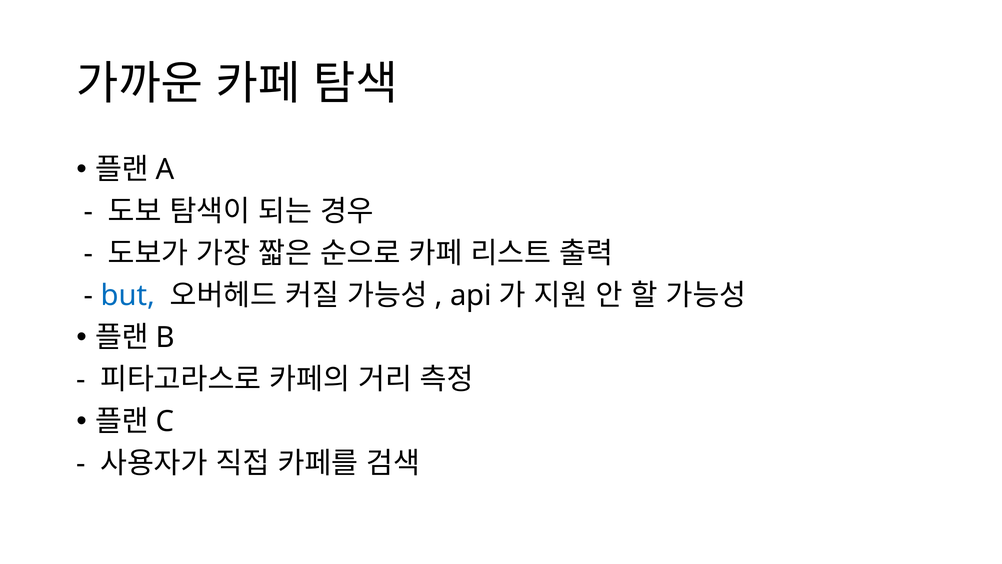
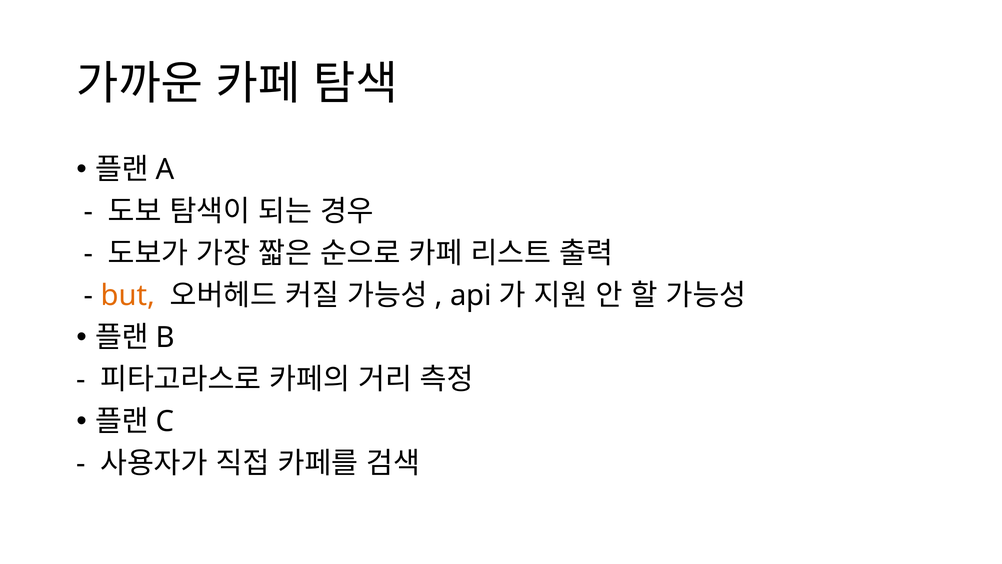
but colour: blue -> orange (128, 295)
